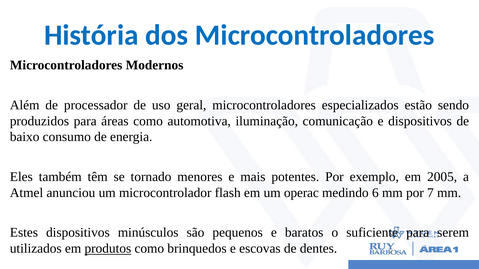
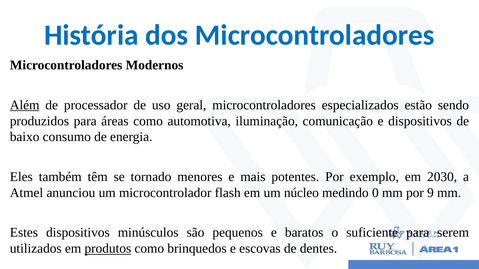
Além underline: none -> present (25, 105)
2005: 2005 -> 2030 (442, 177)
operac: operac -> núcleo (301, 193)
6: 6 -> 0 (375, 193)
7: 7 -> 9 (430, 193)
